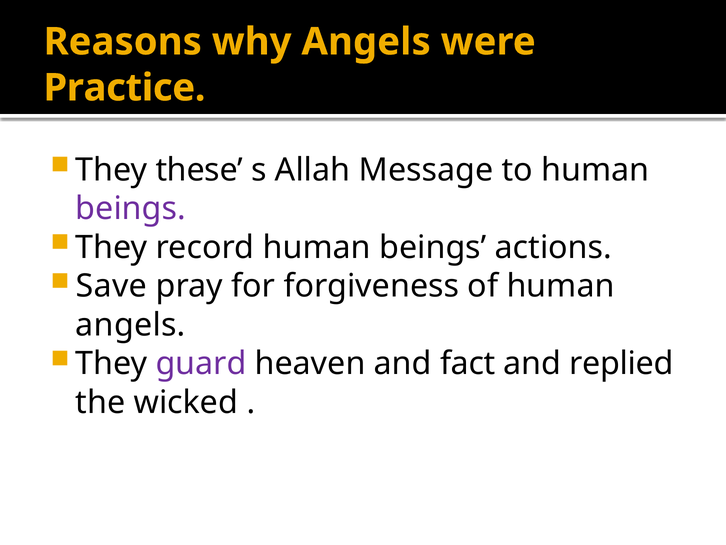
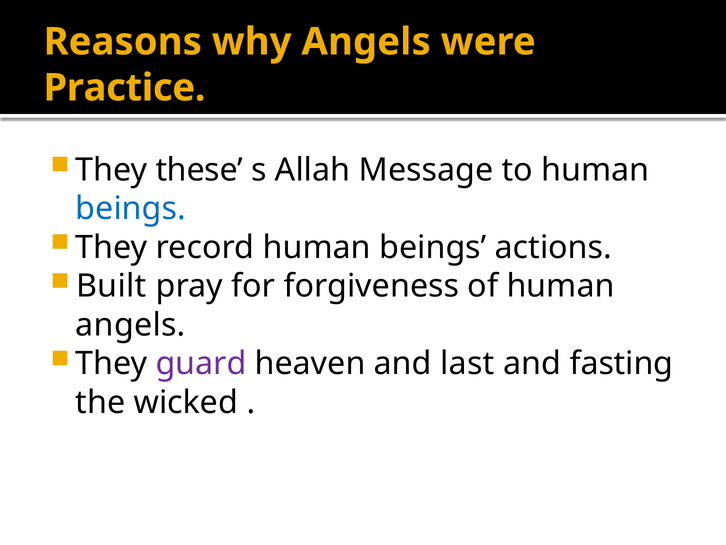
beings colour: purple -> blue (131, 209)
Save: Save -> Built (111, 286)
fact: fact -> last (467, 363)
replied: replied -> fasting (621, 363)
